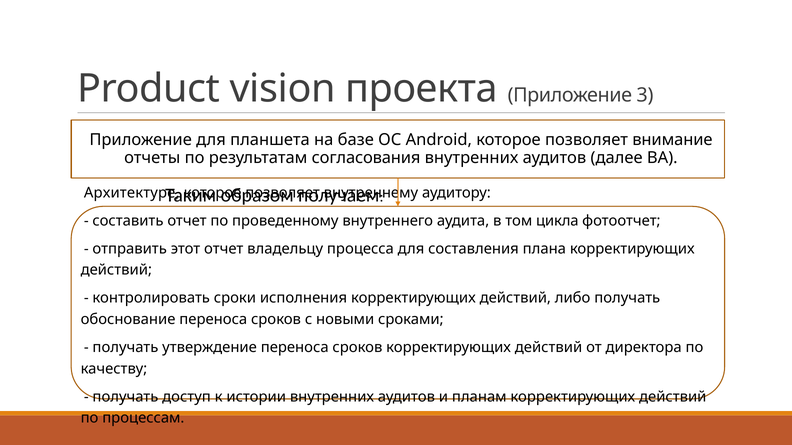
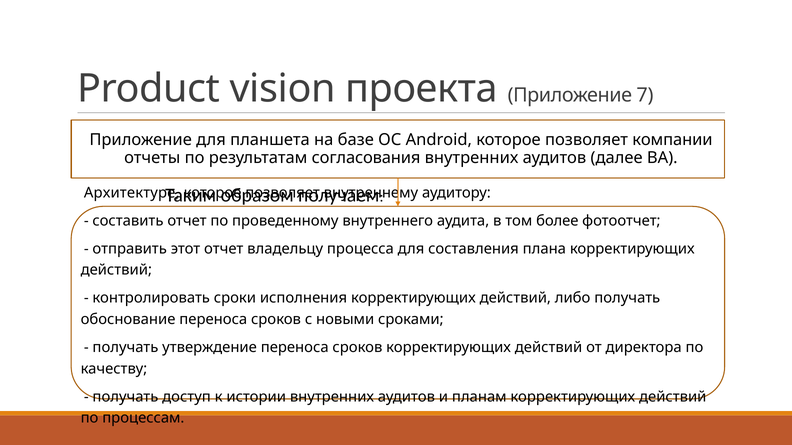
3: 3 -> 7 (645, 95)
внимание: внимание -> компании (672, 140)
цикла: цикла -> более (557, 221)
